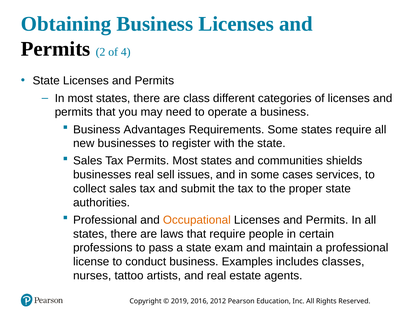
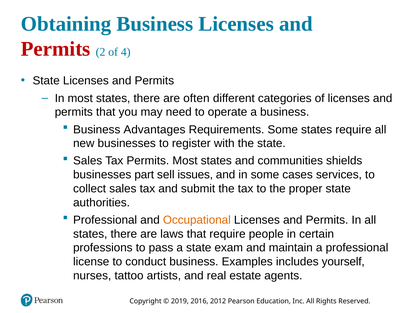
Permits colour: black -> red (56, 49)
class: class -> often (196, 98)
businesses real: real -> part (144, 175)
classes: classes -> yourself (343, 262)
